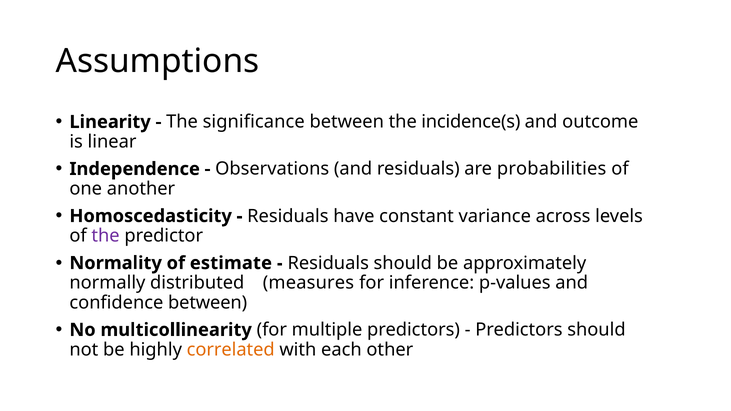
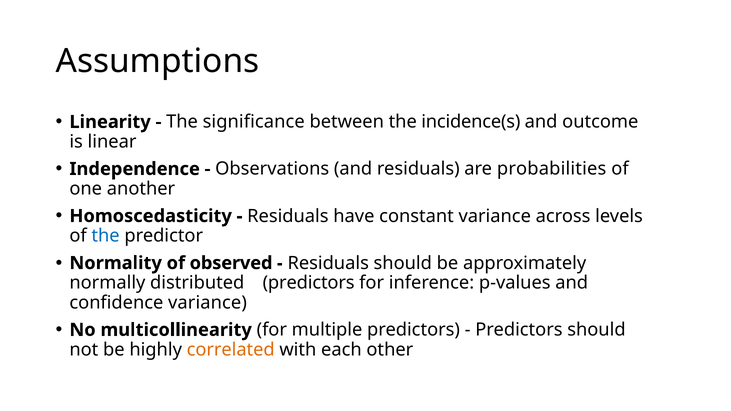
the colour: purple -> blue (106, 236)
estimate: estimate -> observed (231, 263)
distributed measures: measures -> predictors (309, 283)
confidence between: between -> variance (208, 303)
